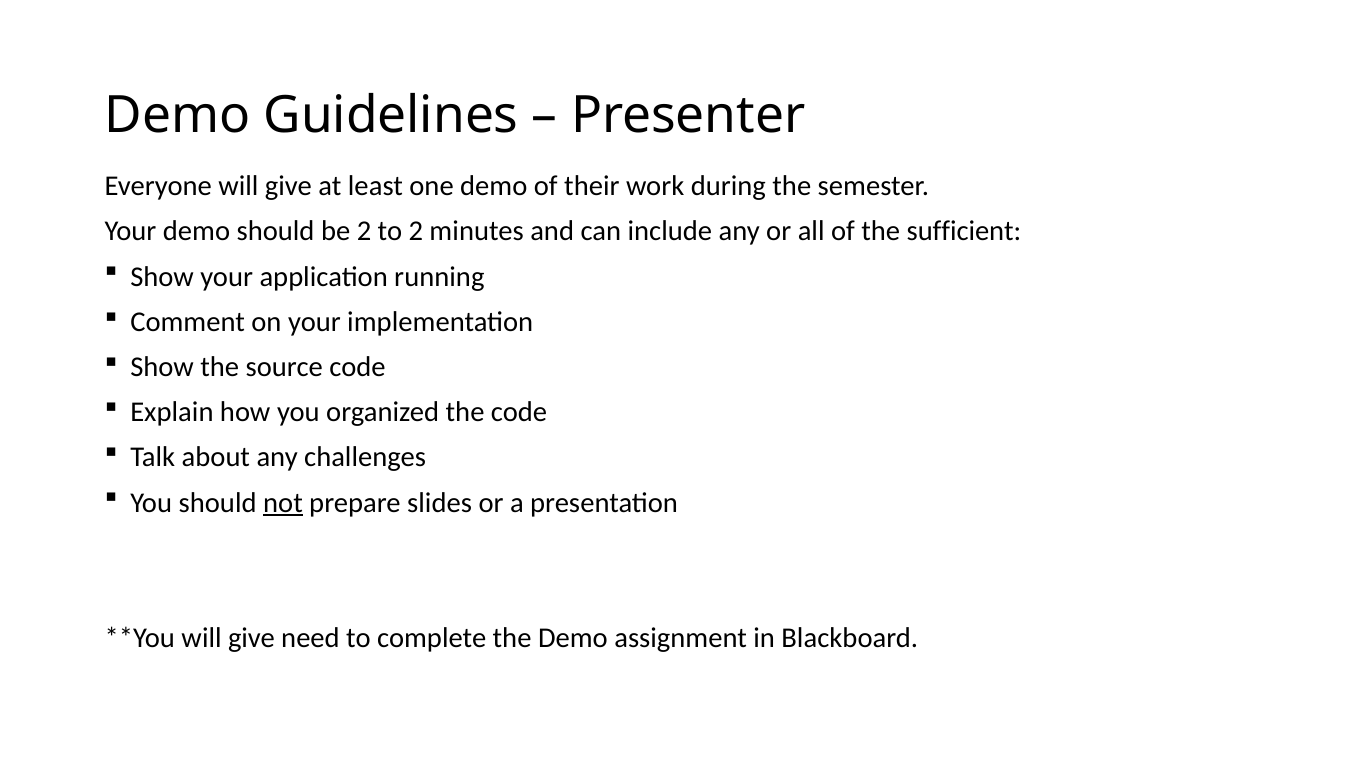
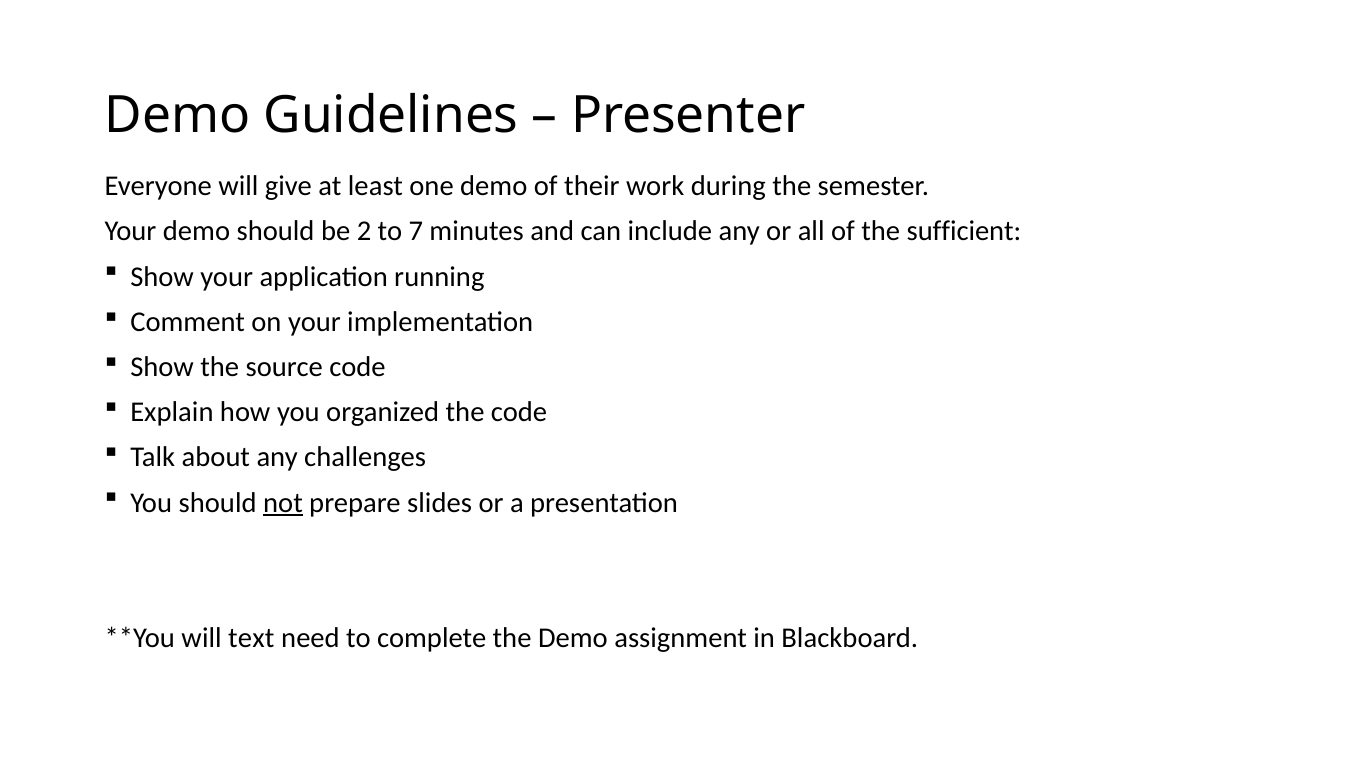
to 2: 2 -> 7 (416, 231)
give: give -> text (251, 638)
